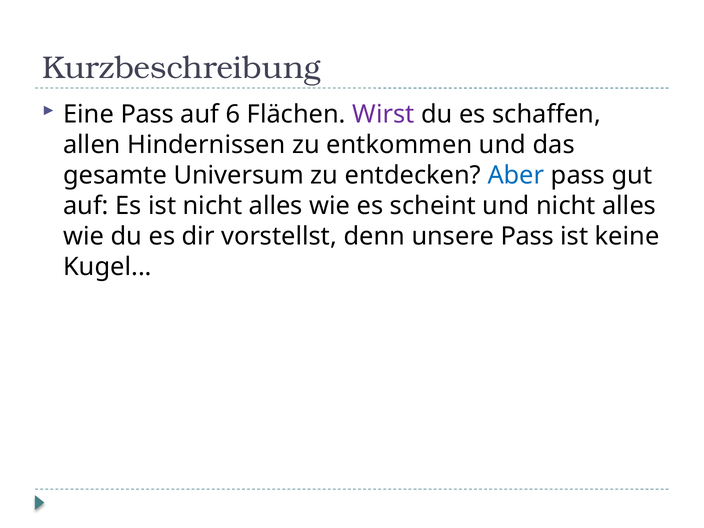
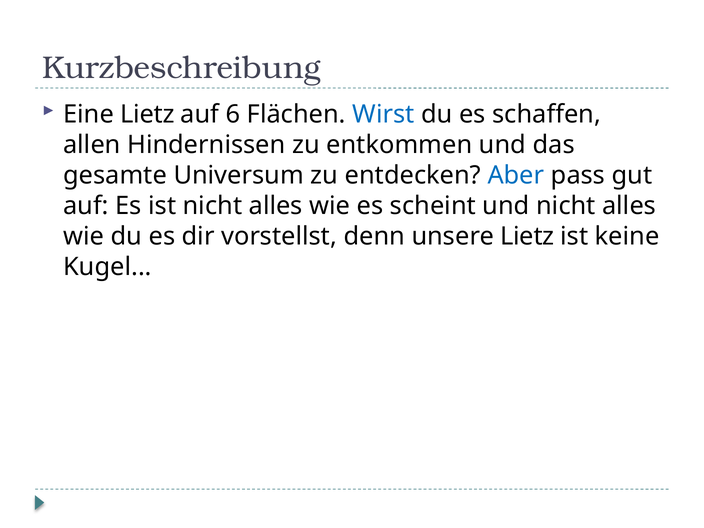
Eine Pass: Pass -> Lietz (147, 114)
Wirst colour: purple -> blue (383, 114)
unsere Pass: Pass -> Lietz (527, 236)
